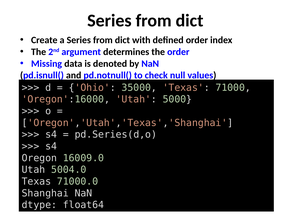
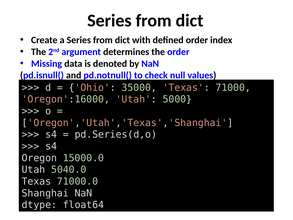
16009.0: 16009.0 -> 15000.0 (83, 158)
5004.0: 5004.0 -> 5040.0 (69, 170)
